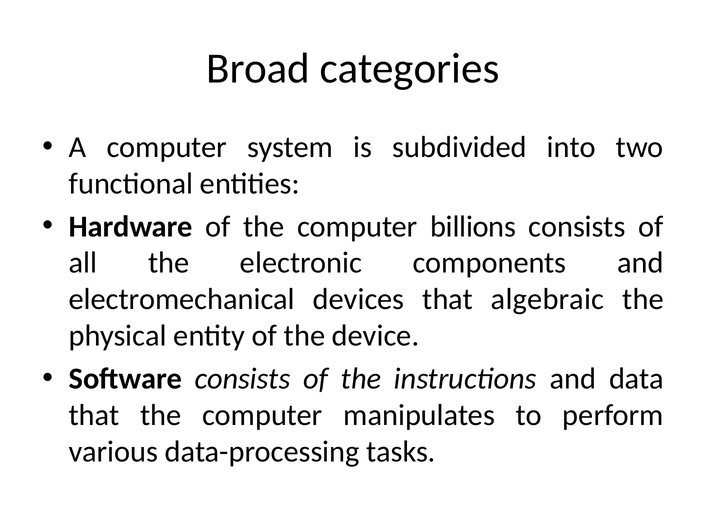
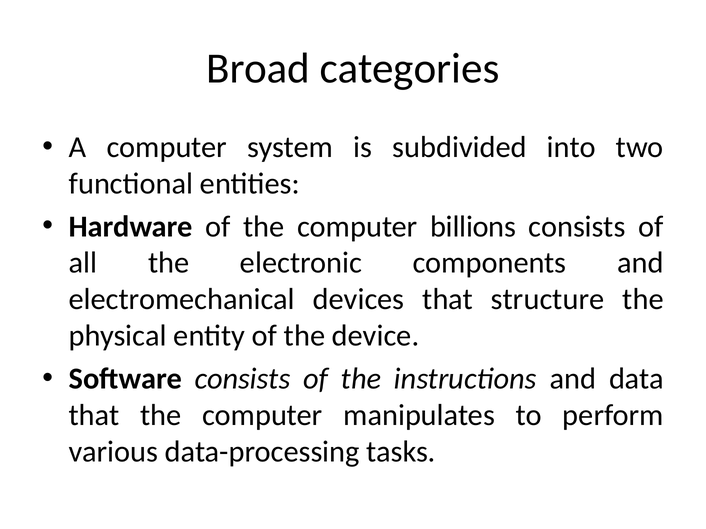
algebraic: algebraic -> structure (548, 300)
